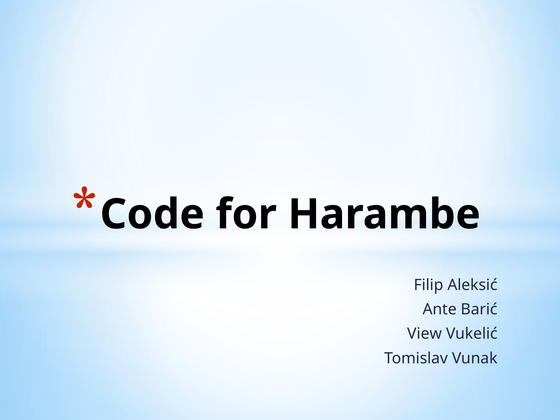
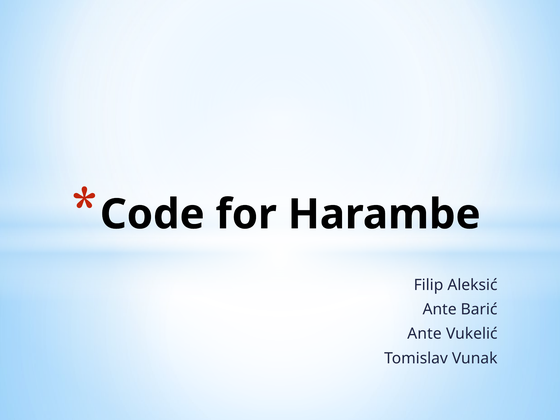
View: View -> Ante (424, 334)
